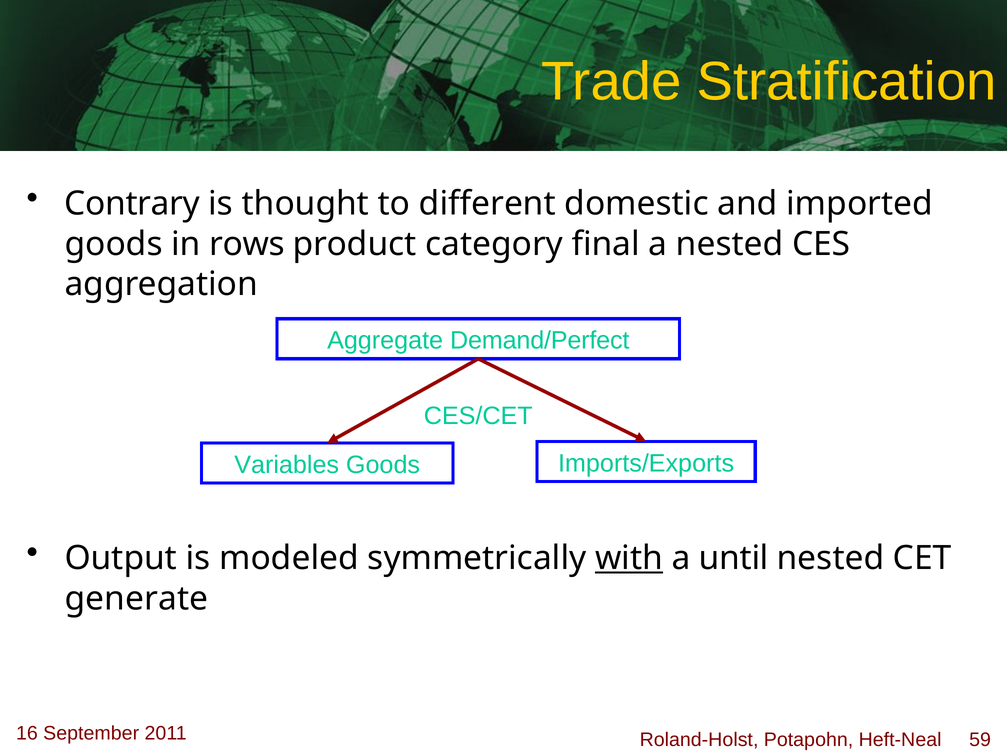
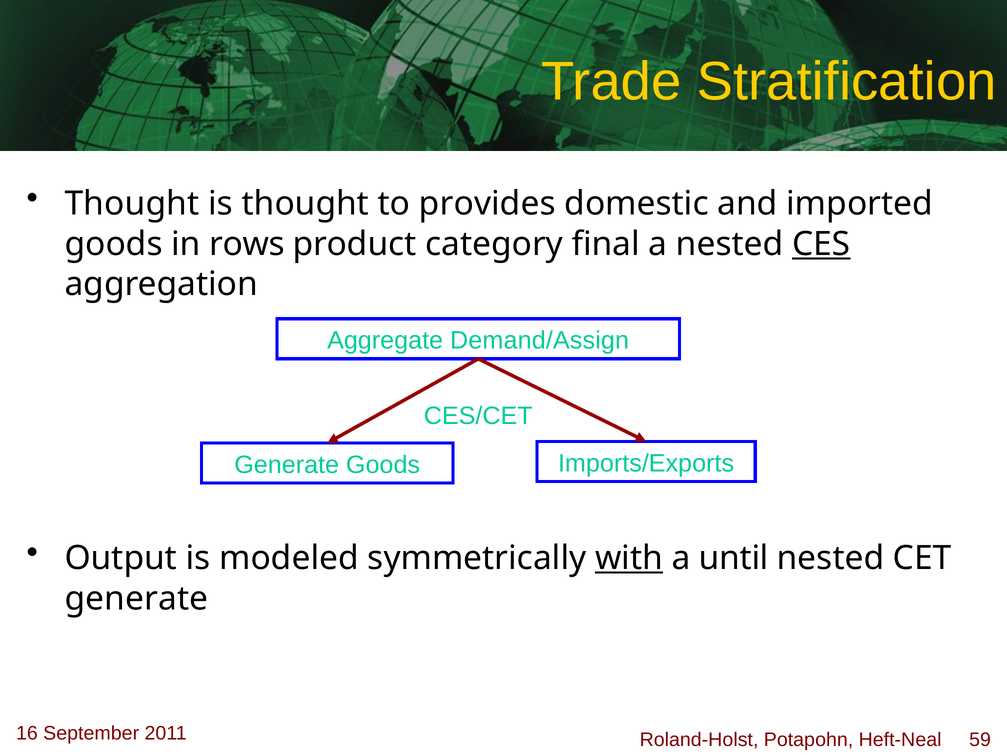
Contrary: Contrary -> Thought (132, 204)
different: different -> provides (487, 204)
CES underline: none -> present (821, 244)
Demand/Perfect: Demand/Perfect -> Demand/Assign (540, 341)
Variables: Variables -> Generate (287, 465)
